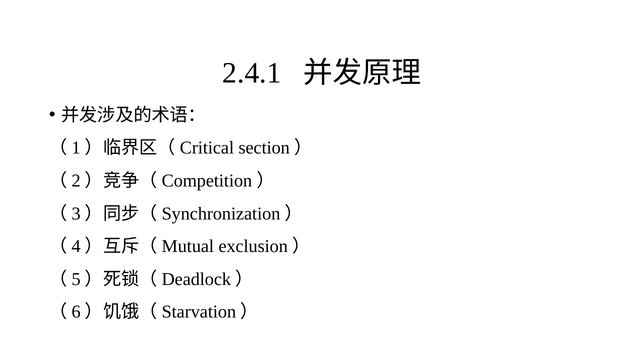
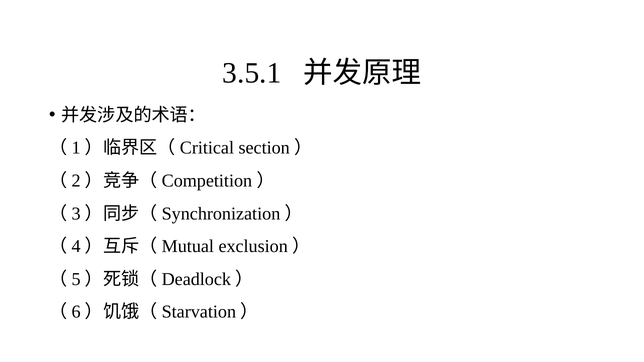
2.4.1: 2.4.1 -> 3.5.1 (252, 73)
